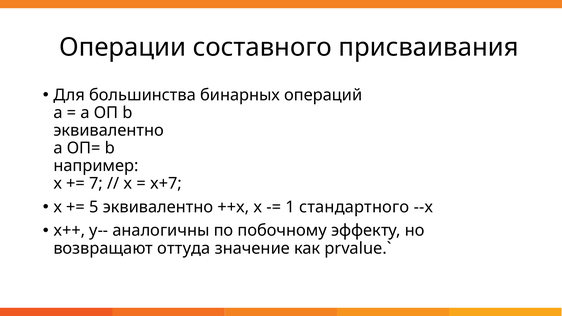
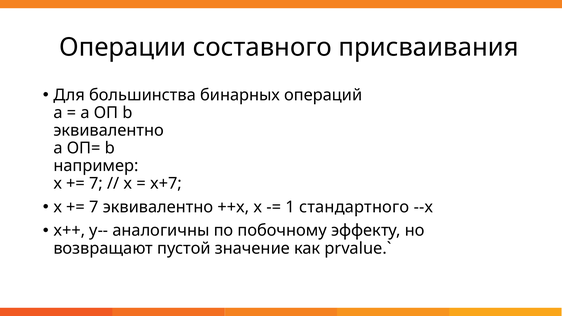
5: 5 -> 7 (94, 207)
оттуда: оттуда -> пустой (184, 248)
